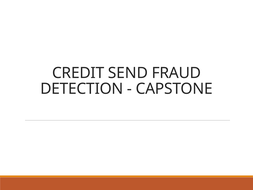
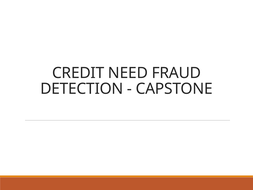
SEND: SEND -> NEED (128, 73)
